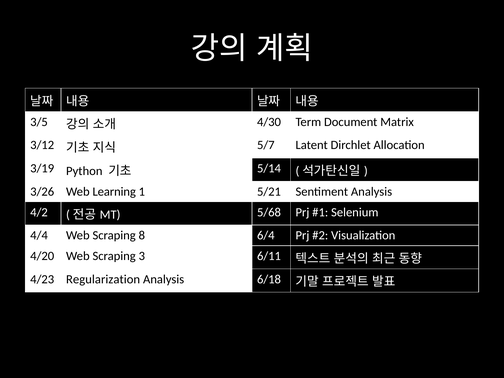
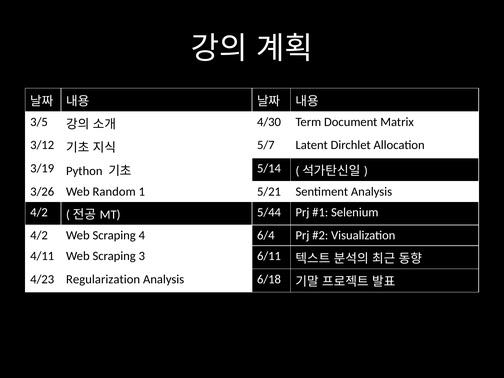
Learning: Learning -> Random (114, 192)
5/68: 5/68 -> 5/44 (269, 212)
4/4: 4/4 -> 4/2 (39, 235)
8: 8 -> 4 (142, 235)
4/20: 4/20 -> 4/11 (42, 256)
